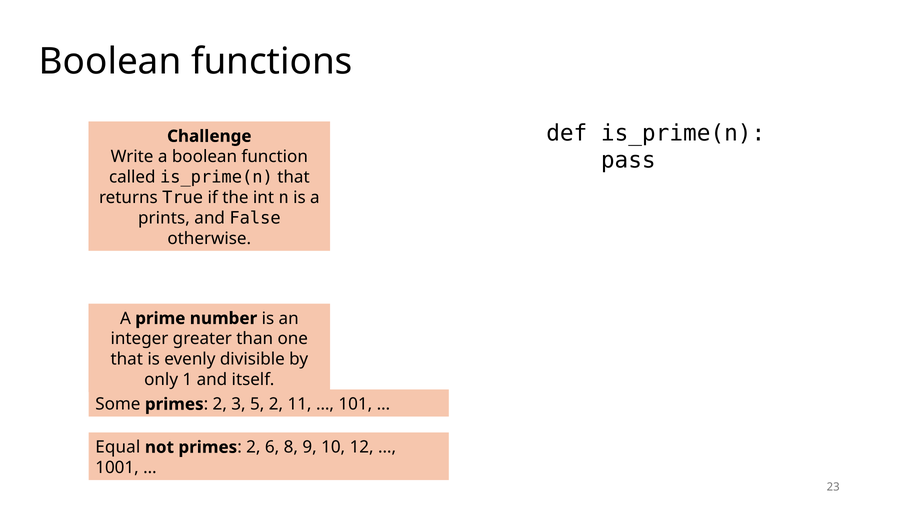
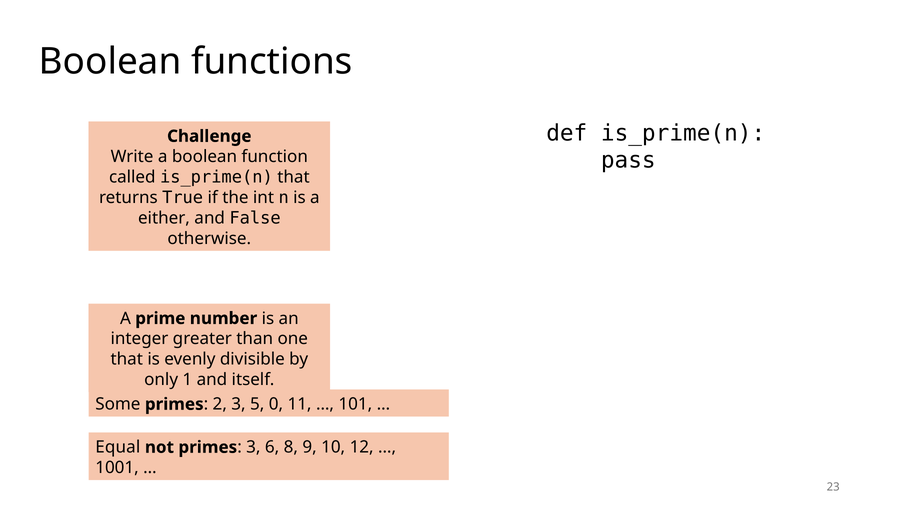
prints: prints -> either (164, 218)
5 2: 2 -> 0 (276, 404)
2: 2 -> 3 (253, 448)
